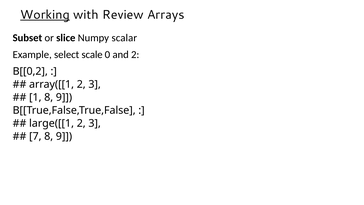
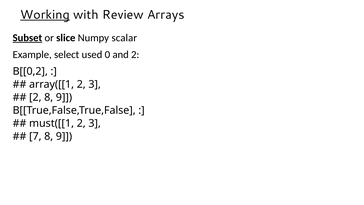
Subset underline: none -> present (27, 38)
scale: scale -> used (92, 55)
1: 1 -> 2 (35, 97)
large([[1: large([[1 -> must([[1 (52, 123)
